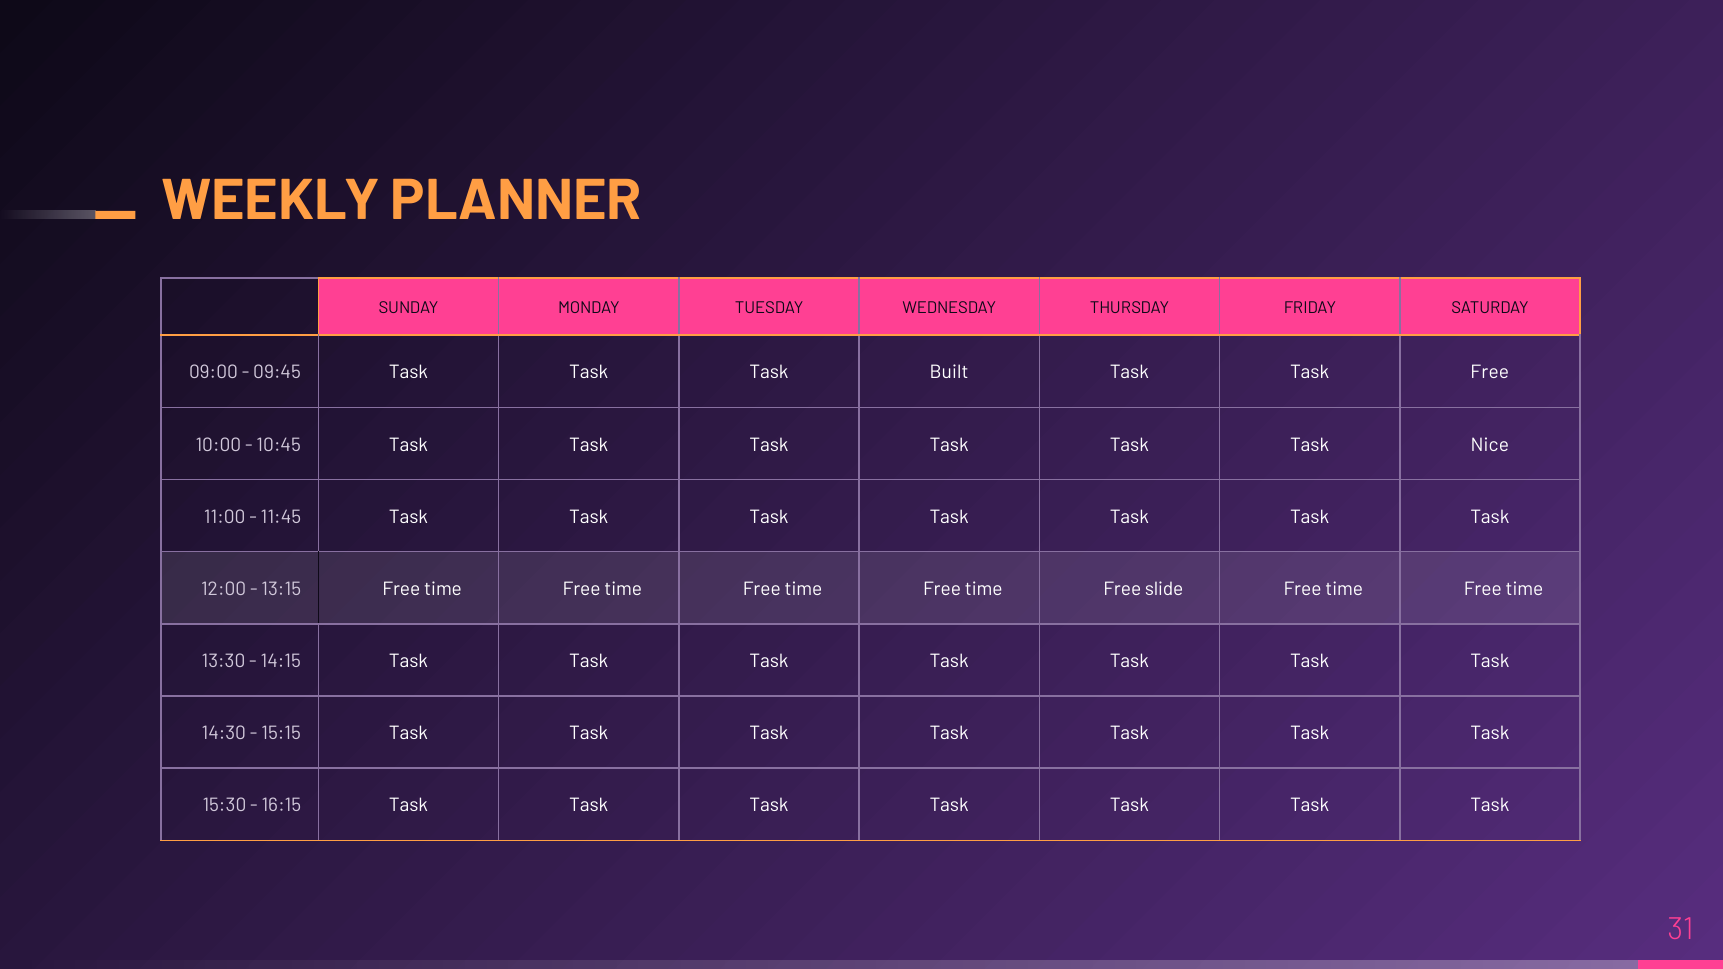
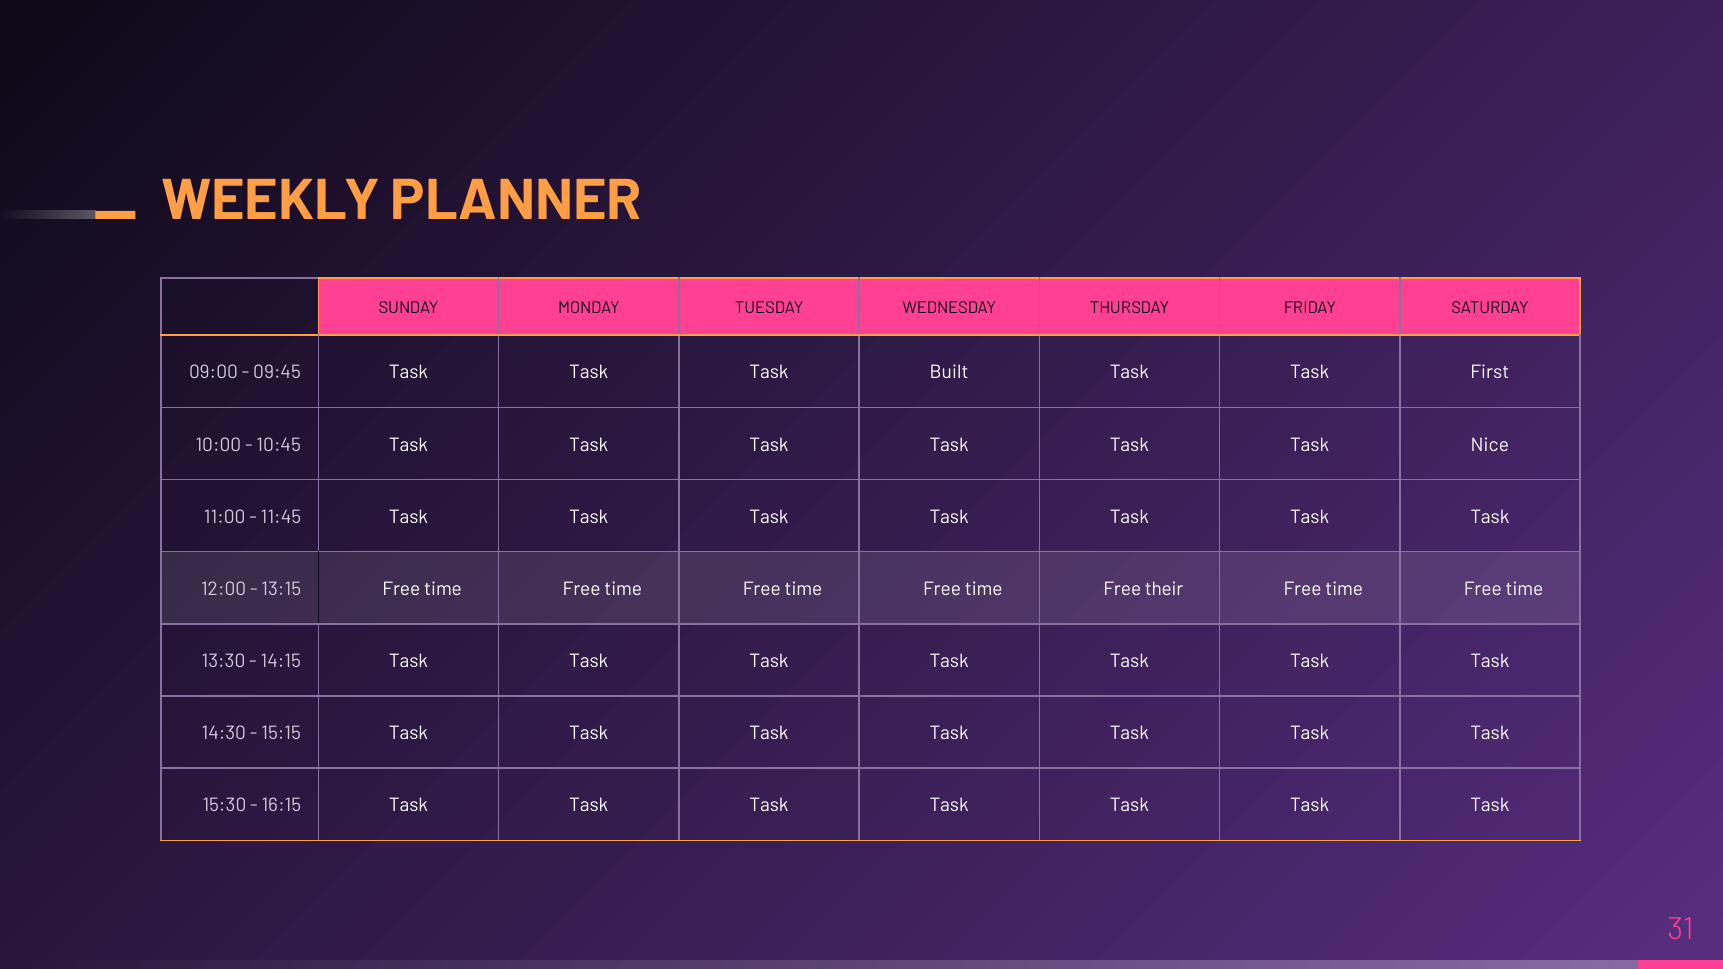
Free: Free -> First (1490, 373)
slide: slide -> their (1164, 589)
